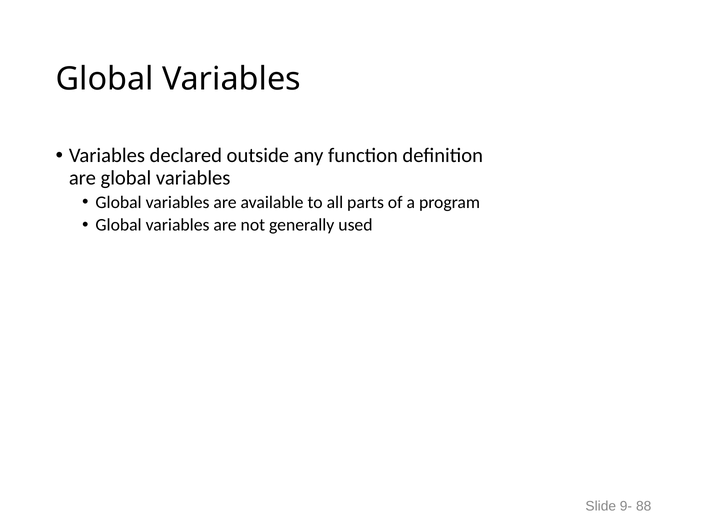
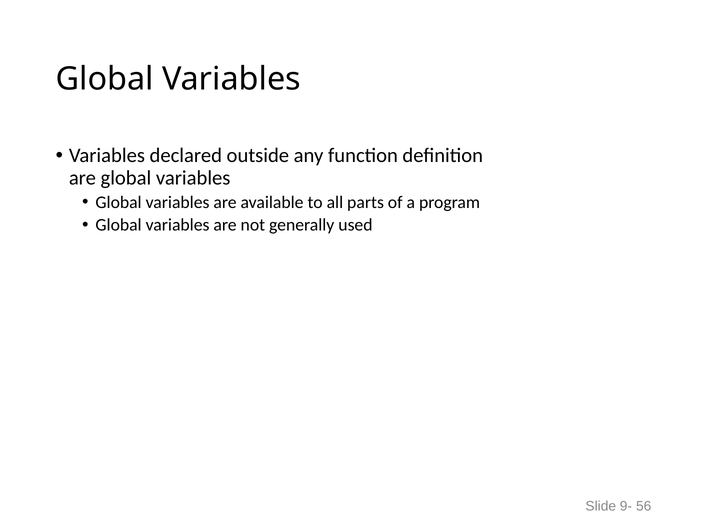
88: 88 -> 56 (644, 507)
